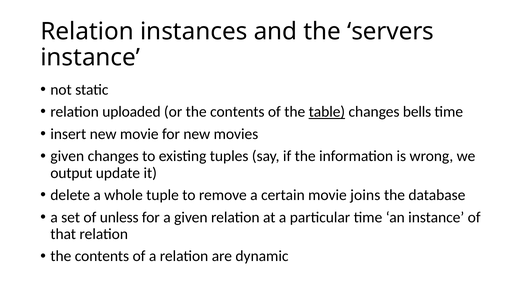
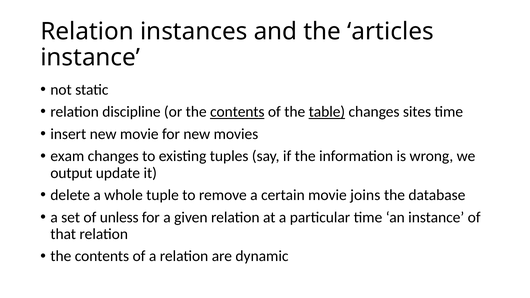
servers: servers -> articles (391, 31)
uploaded: uploaded -> discipline (131, 112)
contents underline: none -> present (237, 112)
bells: bells -> sites (417, 112)
given: given -> exam (67, 156)
